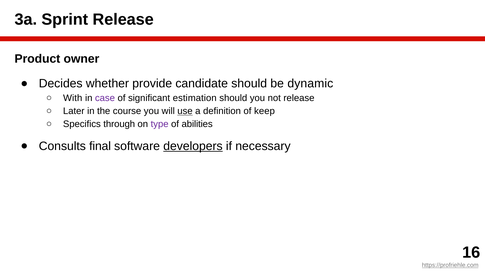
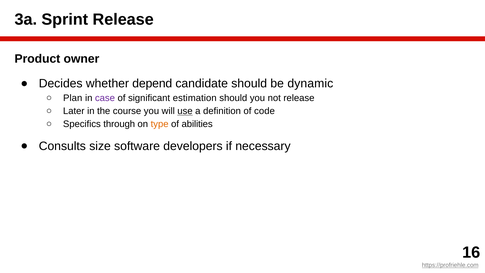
provide: provide -> depend (152, 84)
With: With -> Plan (73, 98)
keep: keep -> code (264, 111)
type colour: purple -> orange (160, 124)
final: final -> size (100, 146)
developers underline: present -> none (193, 146)
